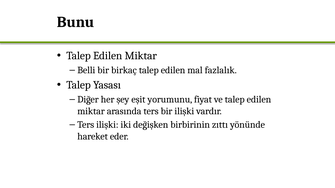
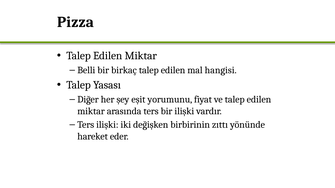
Bunu: Bunu -> Pizza (76, 22)
fazlalık: fazlalık -> hangisi (221, 70)
